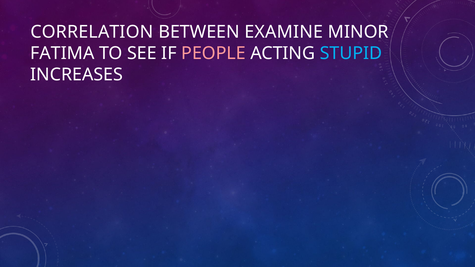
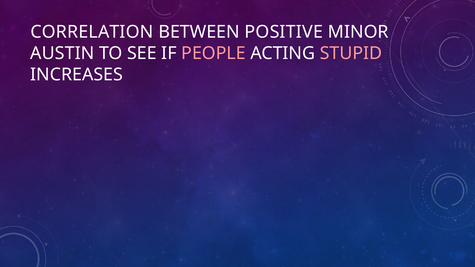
EXAMINE: EXAMINE -> POSITIVE (284, 32)
FATIMA: FATIMA -> AUSTIN (62, 53)
STUPID colour: light blue -> pink (351, 53)
